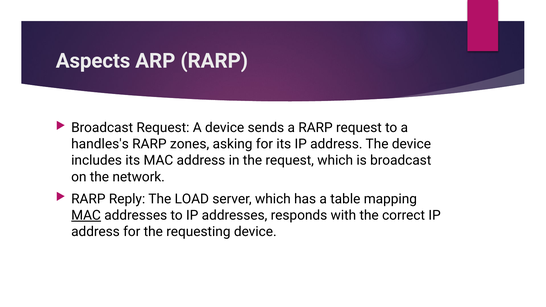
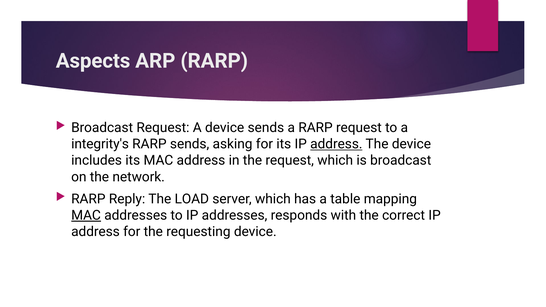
handles's: handles's -> integrity's (100, 144)
RARP zones: zones -> sends (190, 144)
address underline: none -> present (336, 144)
